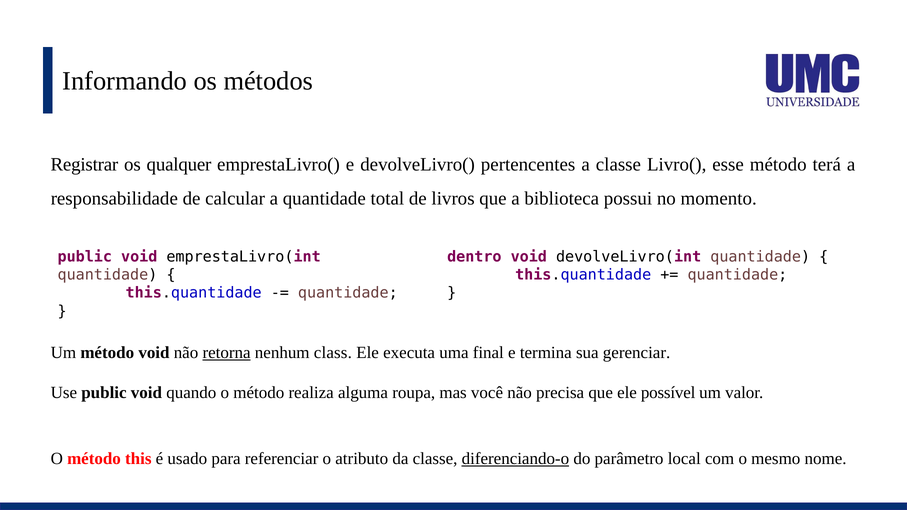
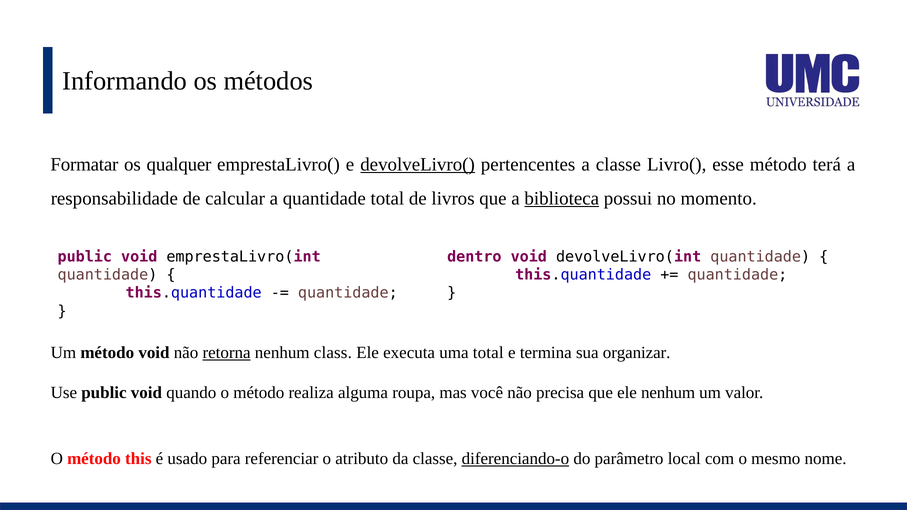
Registrar: Registrar -> Formatar (84, 165)
devolveLivro( underline: none -> present (418, 165)
biblioteca underline: none -> present (562, 199)
uma final: final -> total (488, 353)
gerenciar: gerenciar -> organizar (637, 353)
ele possível: possível -> nenhum (668, 393)
